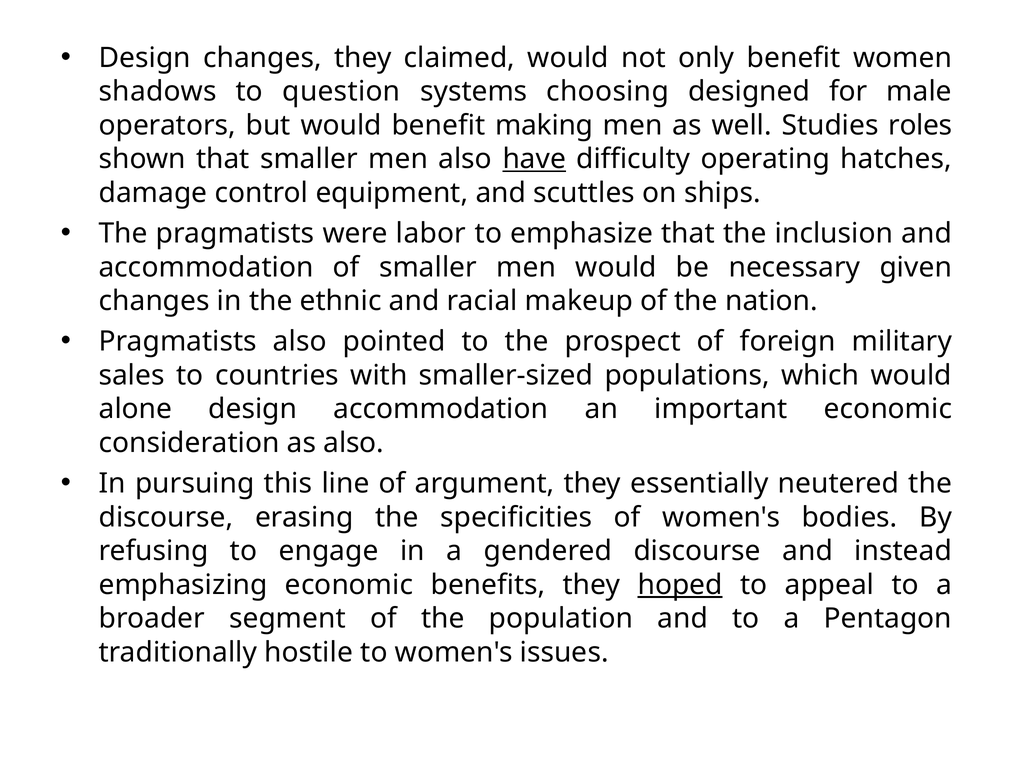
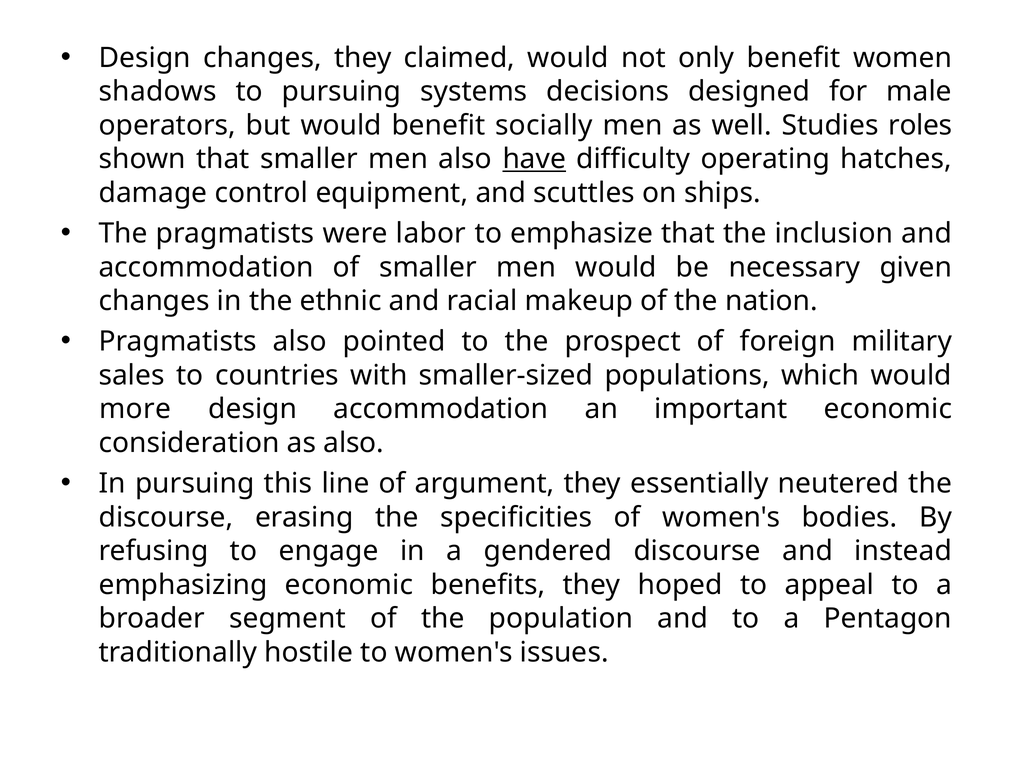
to question: question -> pursuing (342, 91)
choosing: choosing -> decisions (608, 91)
making: making -> socially (544, 125)
alone: alone -> more (135, 409)
hoped underline: present -> none (680, 585)
